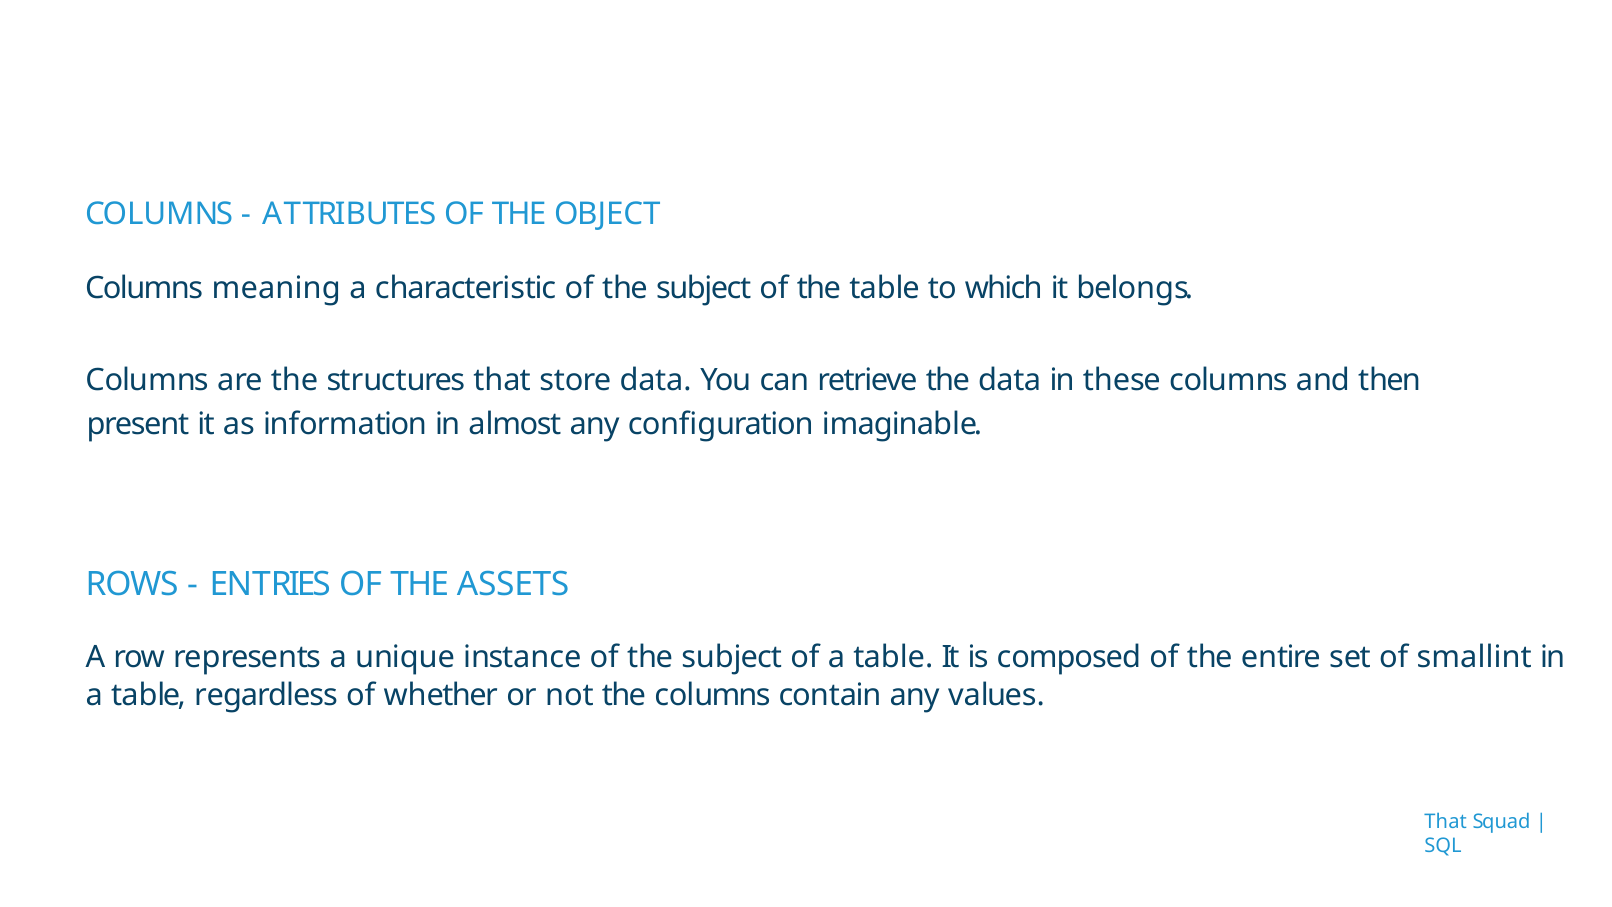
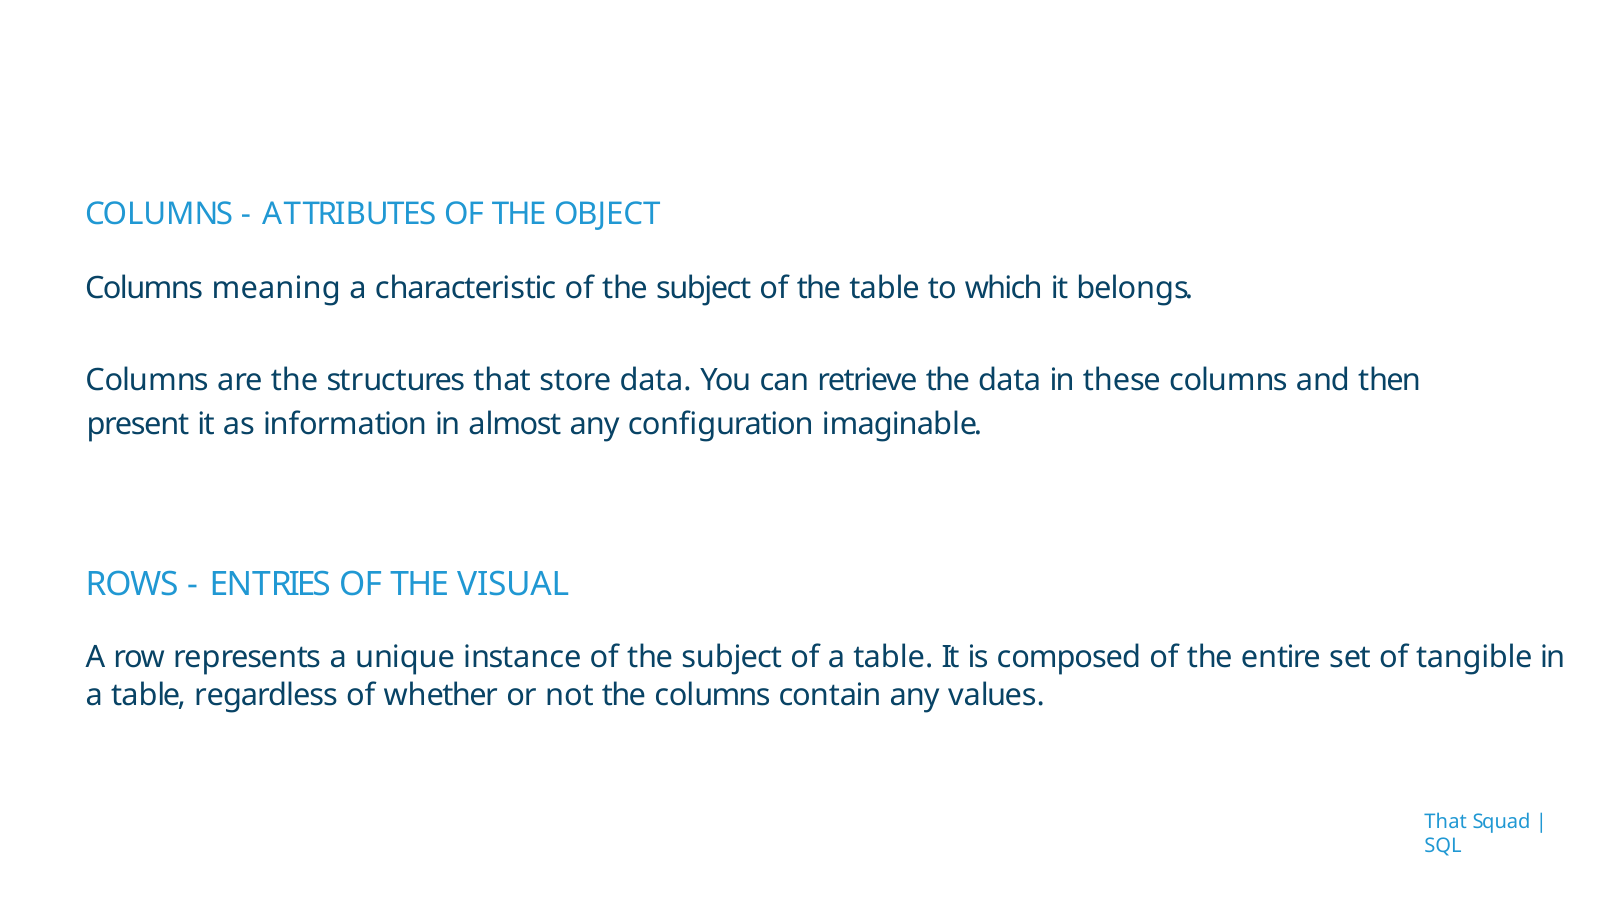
ASSETS: ASSETS -> VISUAL (513, 584)
smallint: smallint -> tangible (1474, 657)
